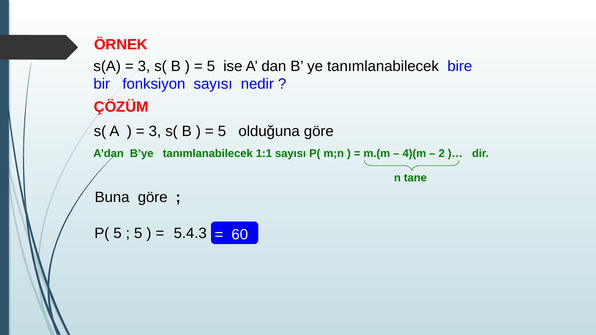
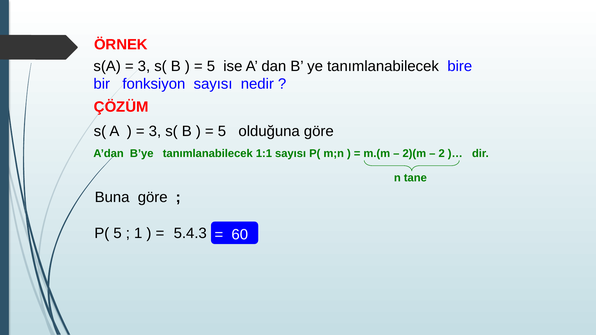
4)(m: 4)(m -> 2)(m (414, 154)
5: 5 -> 1 (138, 233)
